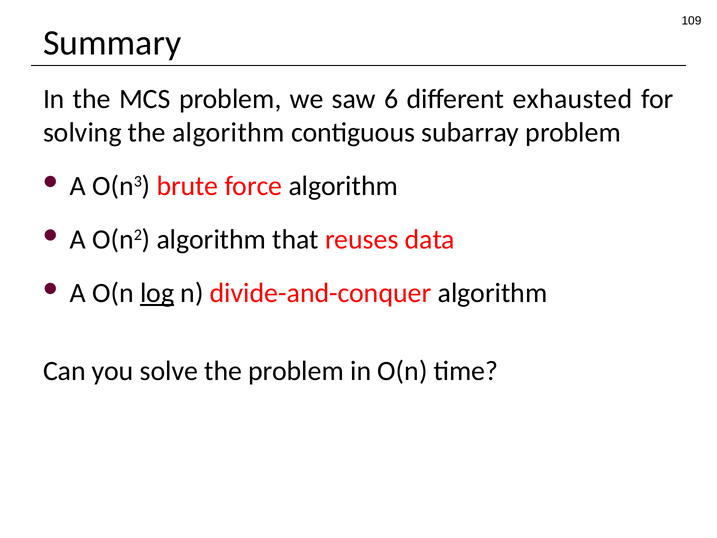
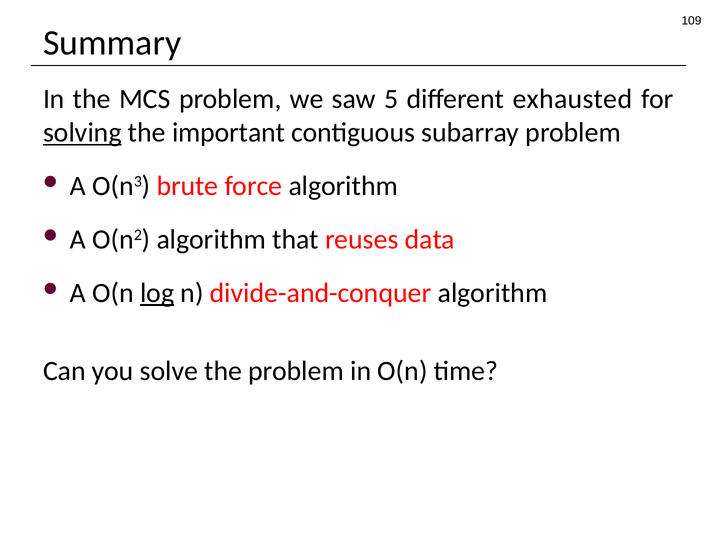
6: 6 -> 5 (391, 99)
solving underline: none -> present (82, 133)
the algorithm: algorithm -> important (229, 133)
